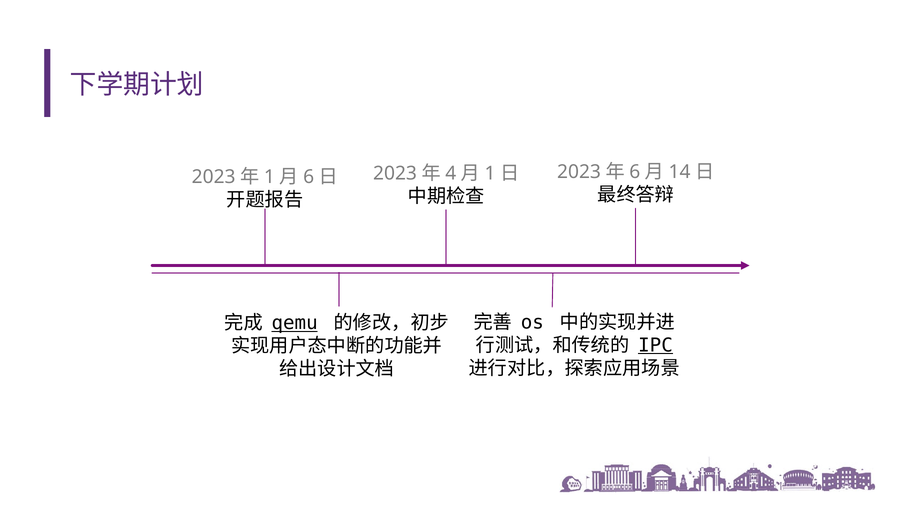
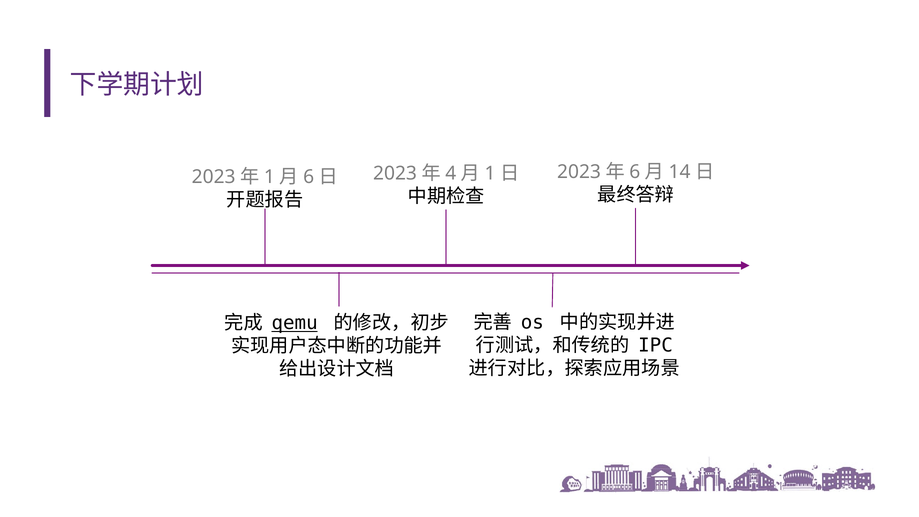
IPC underline: present -> none (655, 345)
